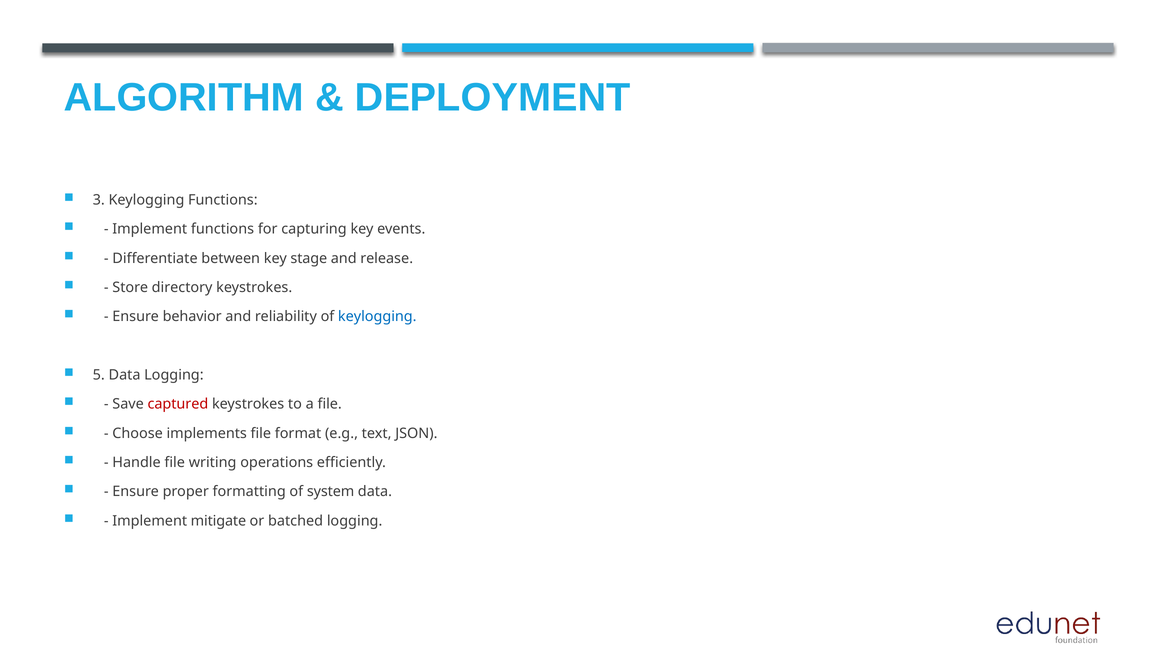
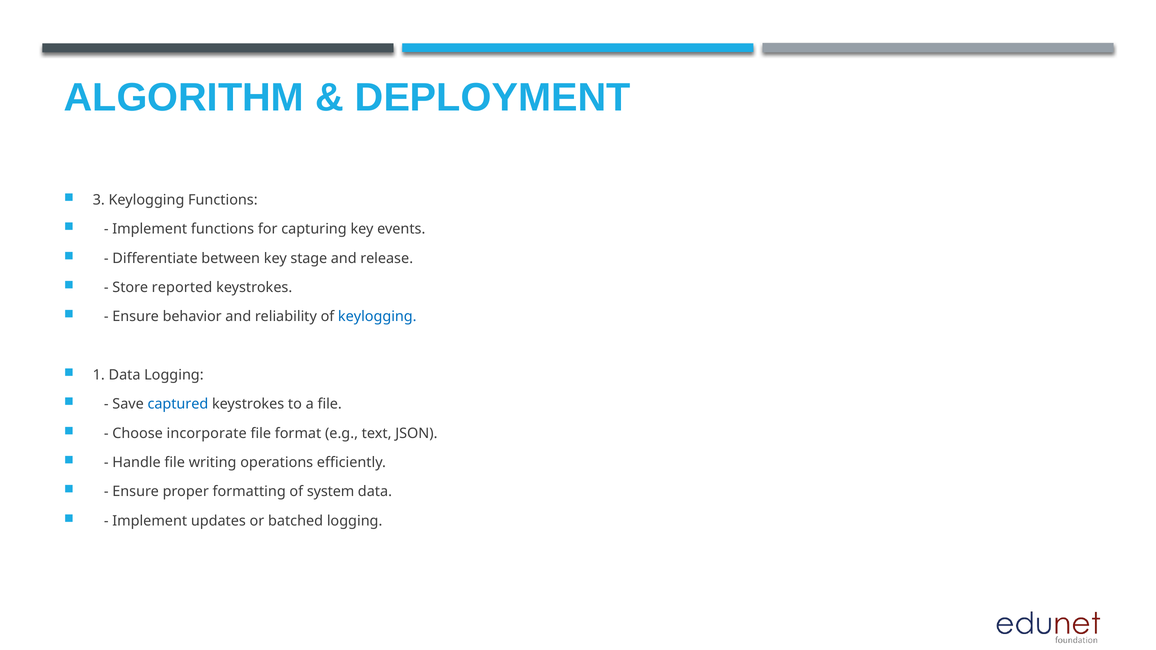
directory: directory -> reported (182, 288)
5: 5 -> 1 (99, 375)
captured colour: red -> blue (178, 404)
implements: implements -> incorporate (207, 434)
mitigate: mitigate -> updates (218, 521)
